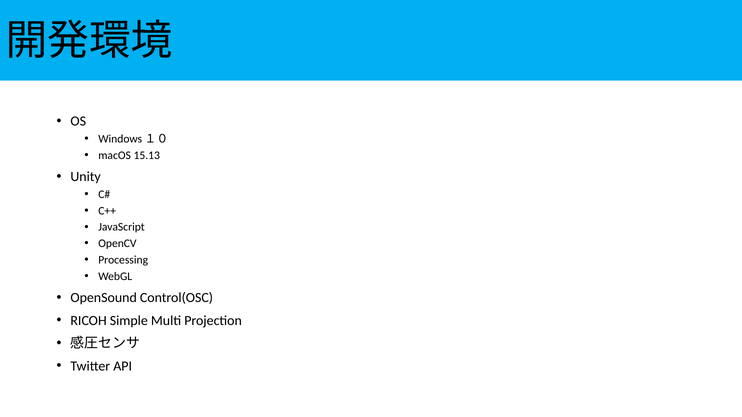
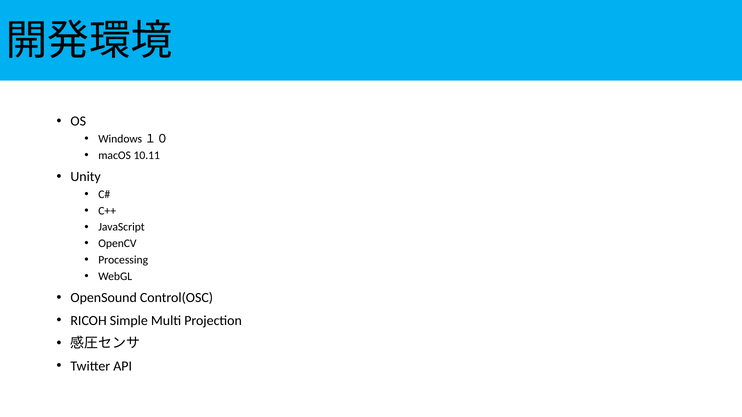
15.13: 15.13 -> 10.11 (147, 155)
